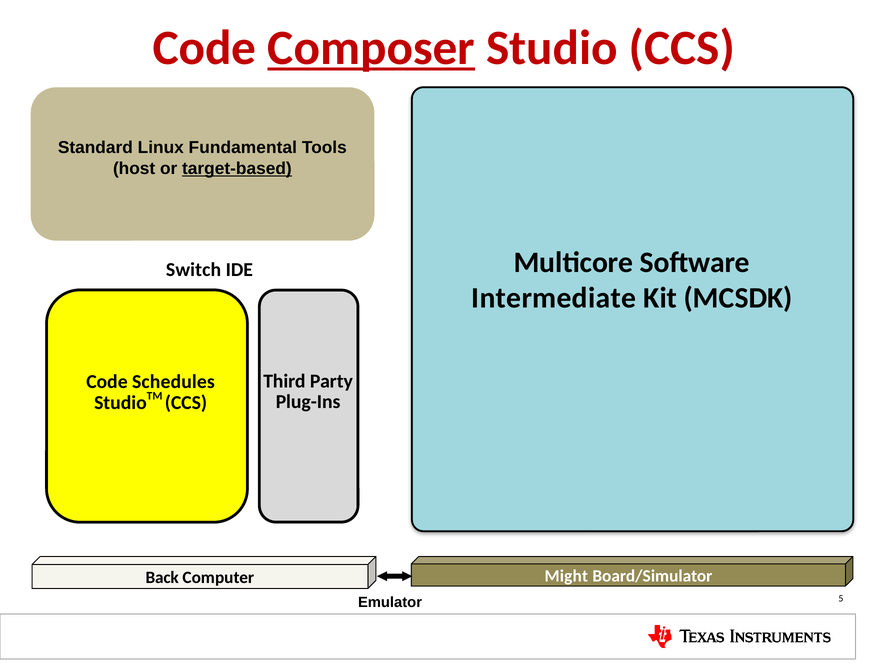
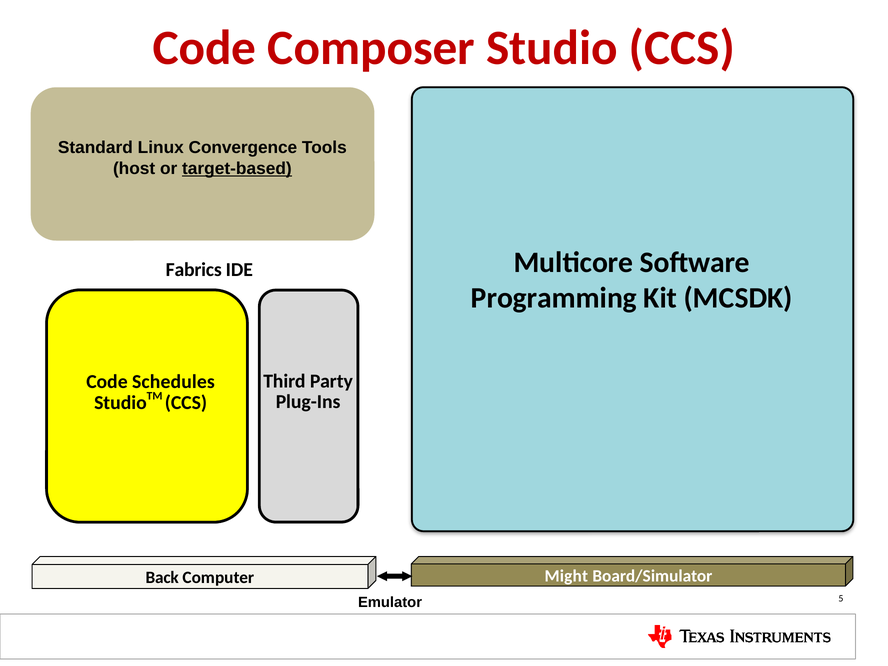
Composer underline: present -> none (371, 48)
Fundamental: Fundamental -> Convergence (243, 148)
Switch: Switch -> Fabrics (194, 270)
Intermediate: Intermediate -> Programming (554, 298)
